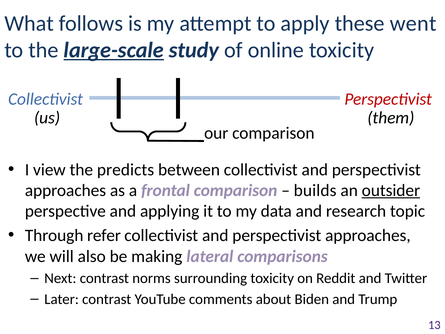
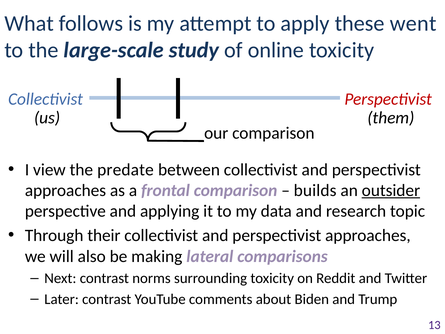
large-scale underline: present -> none (114, 50)
predicts: predicts -> predate (125, 170)
refer: refer -> their (104, 235)
